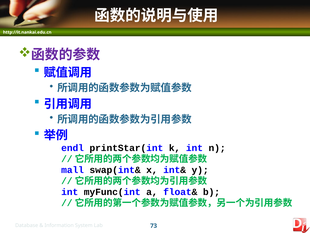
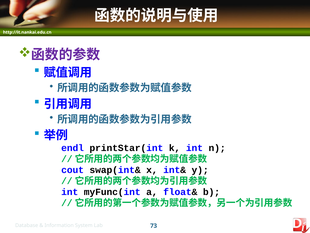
mall: mall -> cout (73, 170)
